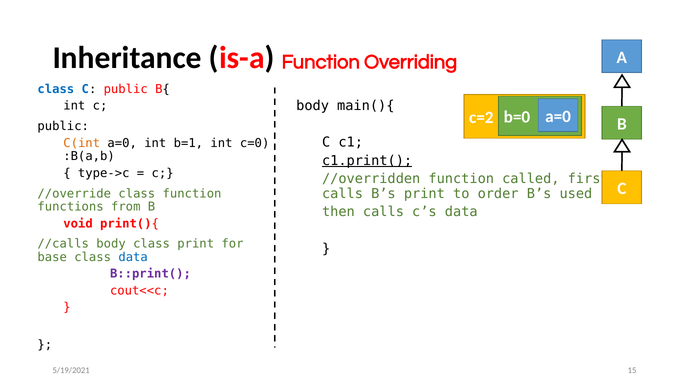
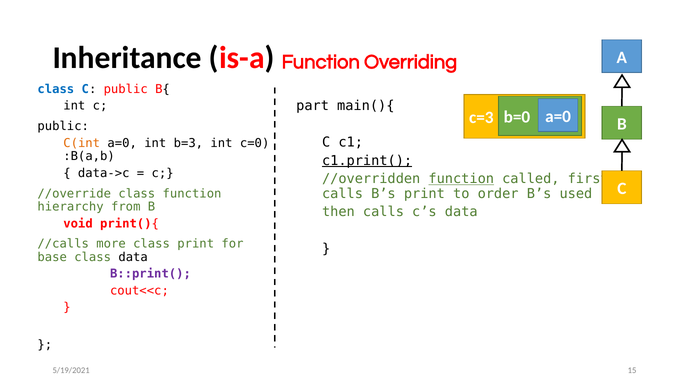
body: body -> part (313, 106)
c=2: c=2 -> c=3 (481, 117)
b=1: b=1 -> b=3 (188, 143)
type->c: type->c -> data->c (104, 173)
function underline: none -> present (461, 179)
functions: functions -> hierarchy (71, 206)
//calls body: body -> more (111, 244)
data colour: blue -> black (133, 257)
